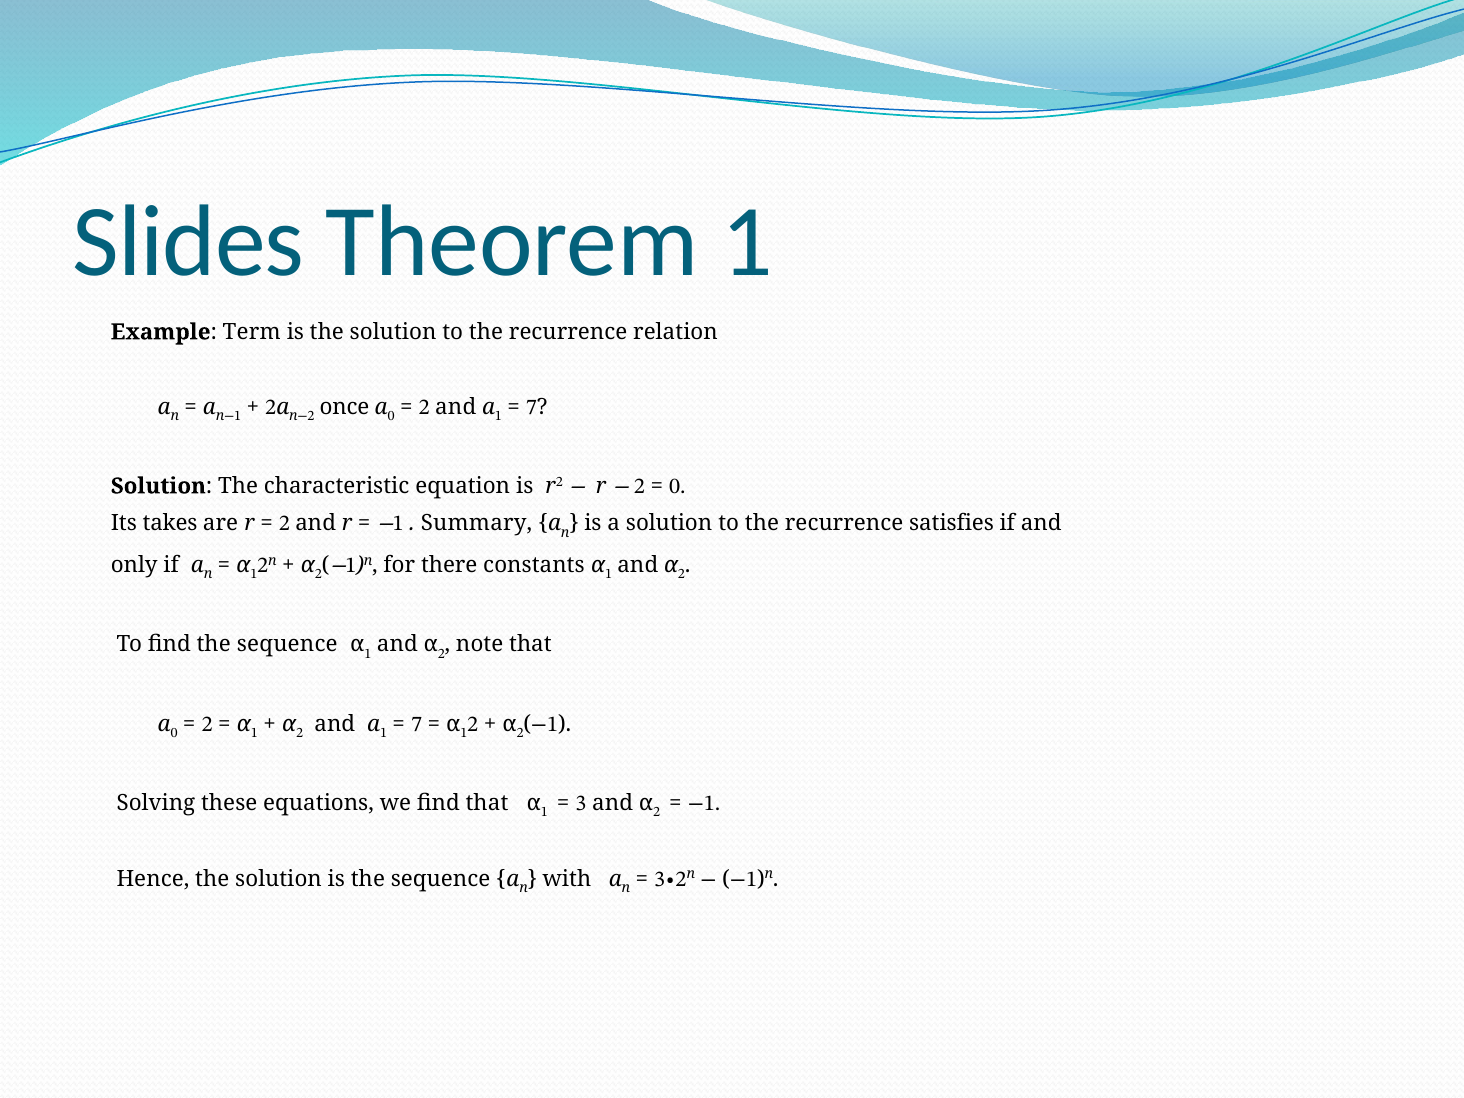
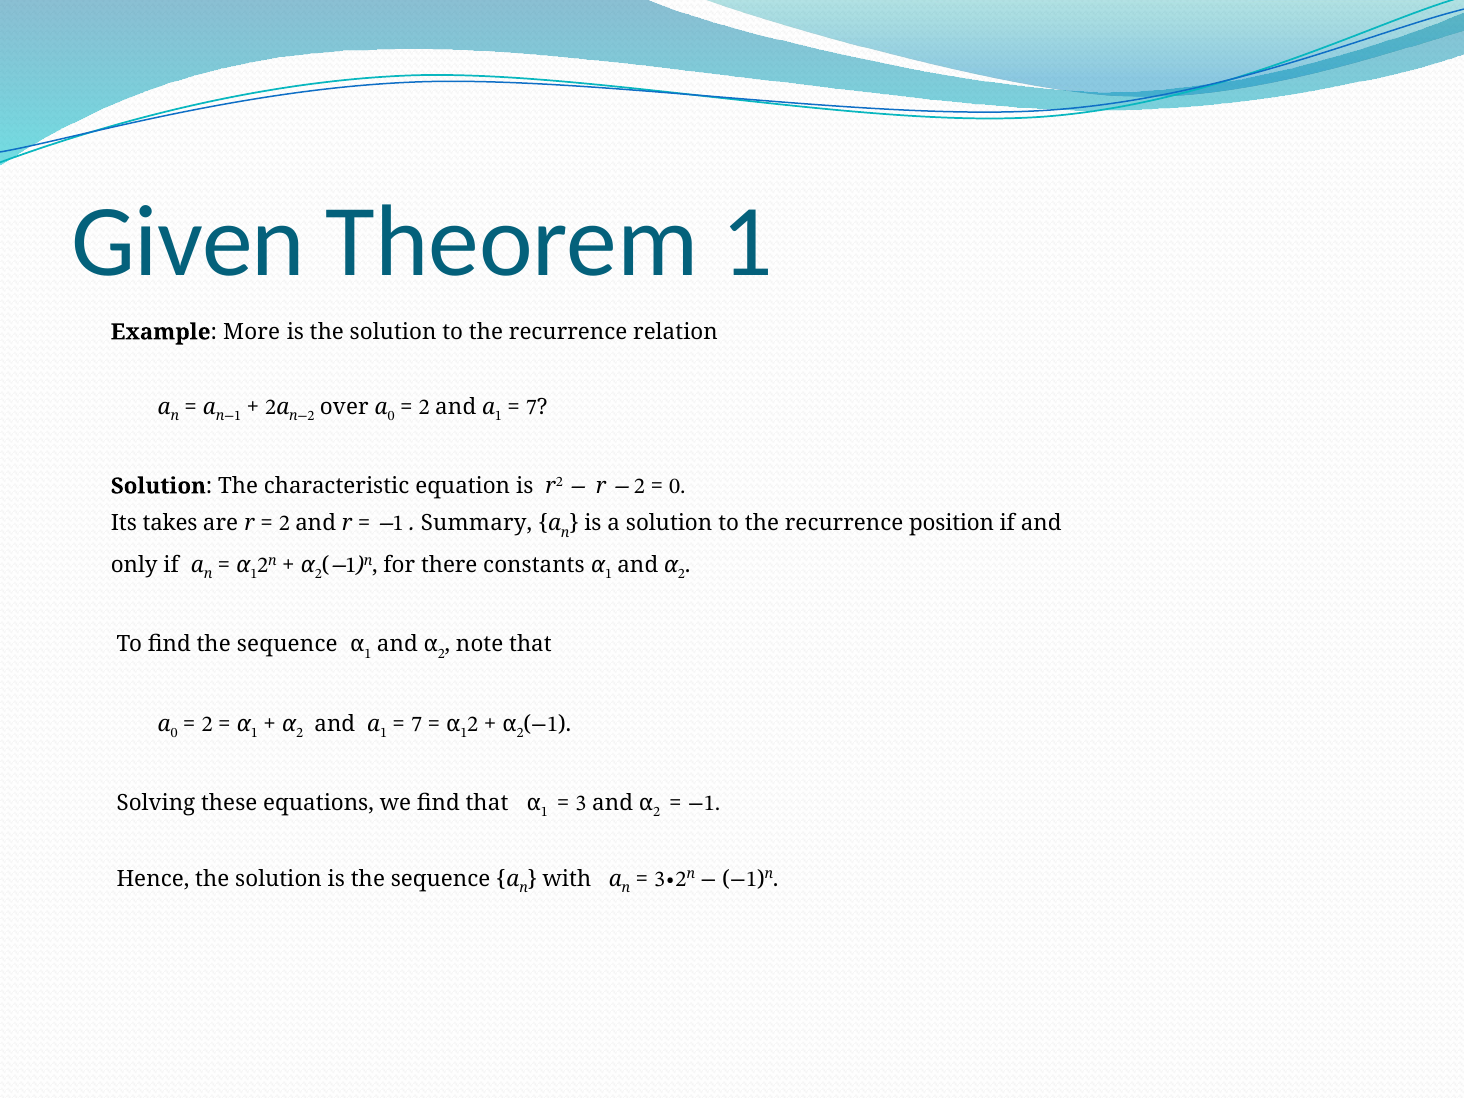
Slides: Slides -> Given (188, 242)
Term: Term -> More (252, 332)
once: once -> over (344, 407)
satisfies: satisfies -> position (952, 524)
